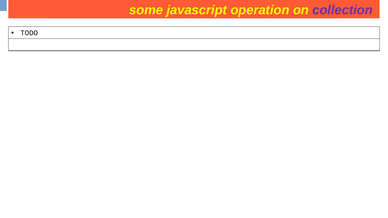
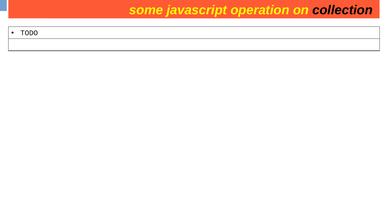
collection colour: purple -> black (343, 10)
